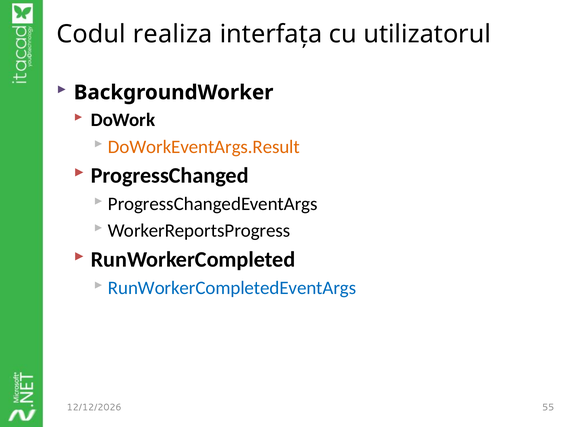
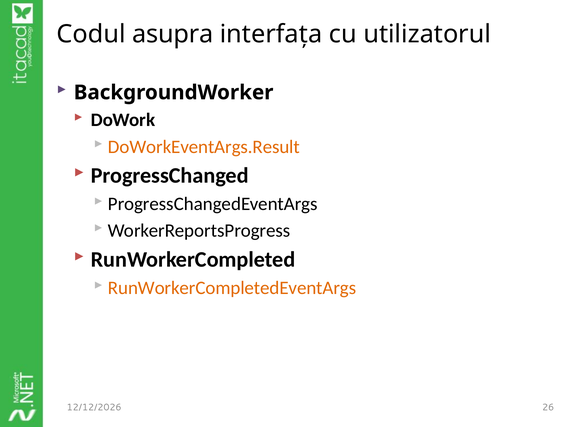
realiza: realiza -> asupra (173, 34)
RunWorkerCompletedEventArgs colour: blue -> orange (232, 288)
55: 55 -> 26 (548, 408)
